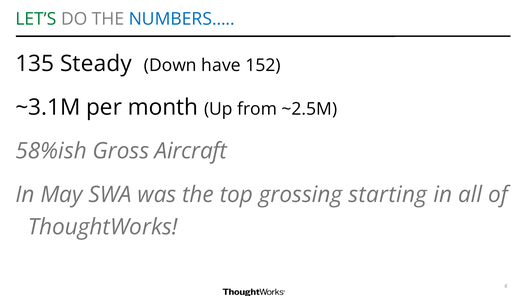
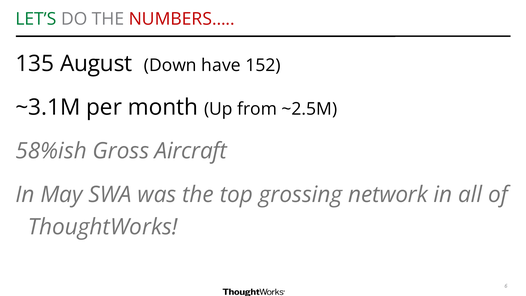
NUMBERS… colour: blue -> red (182, 19)
Steady: Steady -> August (96, 64)
starting: starting -> network (388, 194)
